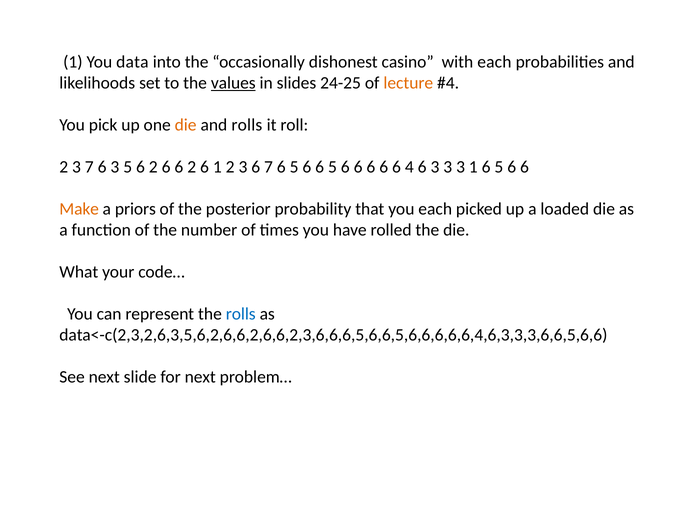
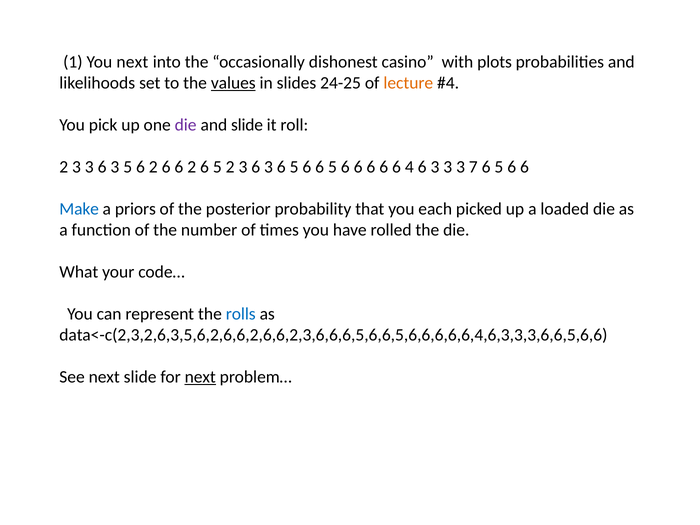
You data: data -> next (132, 62)
with each: each -> plots (495, 62)
die colour: orange -> purple (186, 125)
and rolls: rolls -> slide (247, 125)
2 3 7: 7 -> 3 (89, 167)
2 6 1: 1 -> 5 (217, 167)
2 3 6 7: 7 -> 3 (268, 167)
3 1: 1 -> 7 (473, 167)
Make colour: orange -> blue (79, 209)
next underline: none -> present (200, 377)
